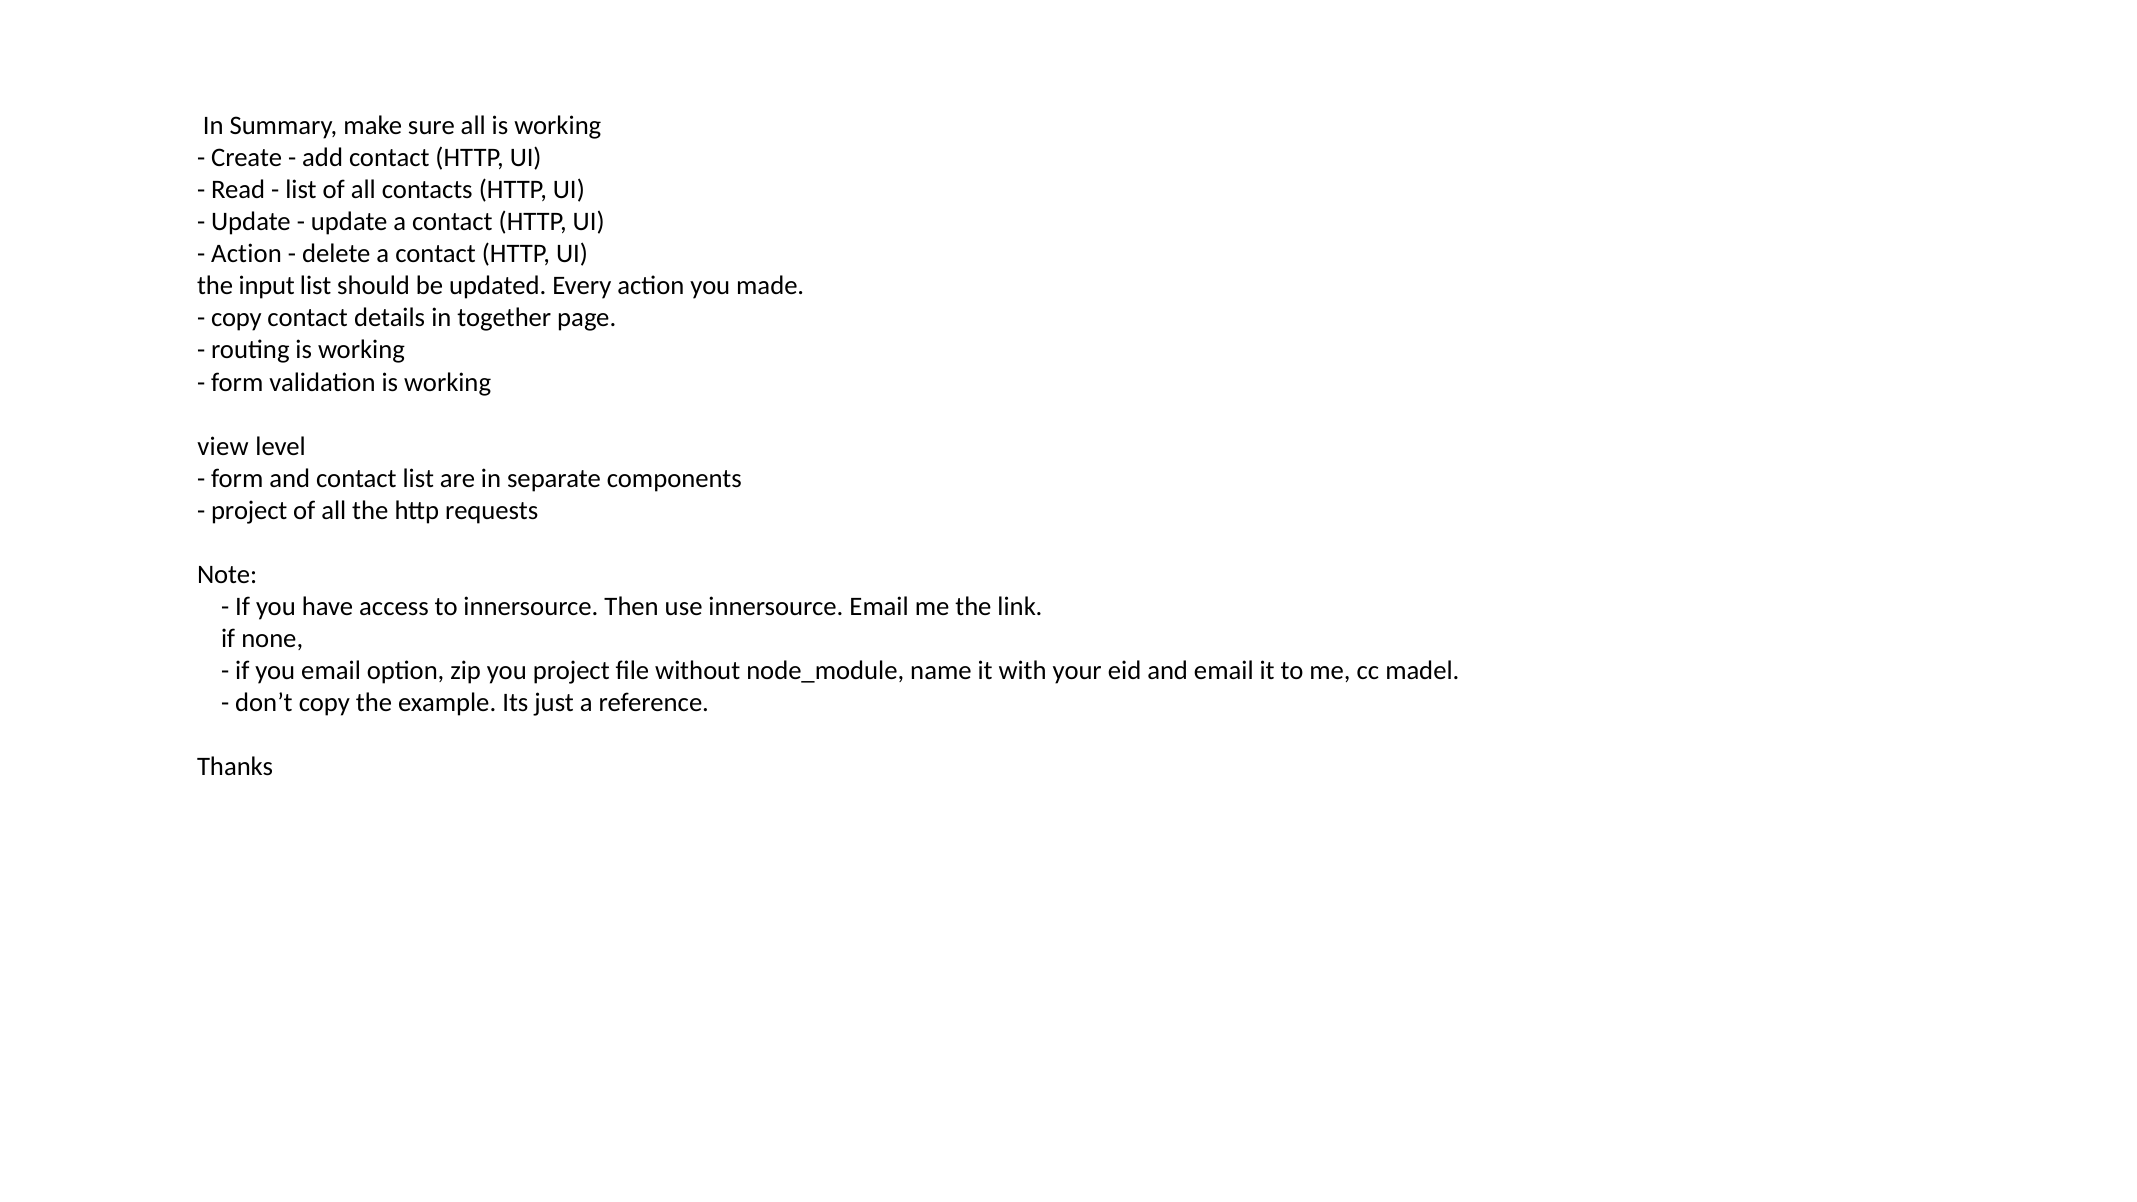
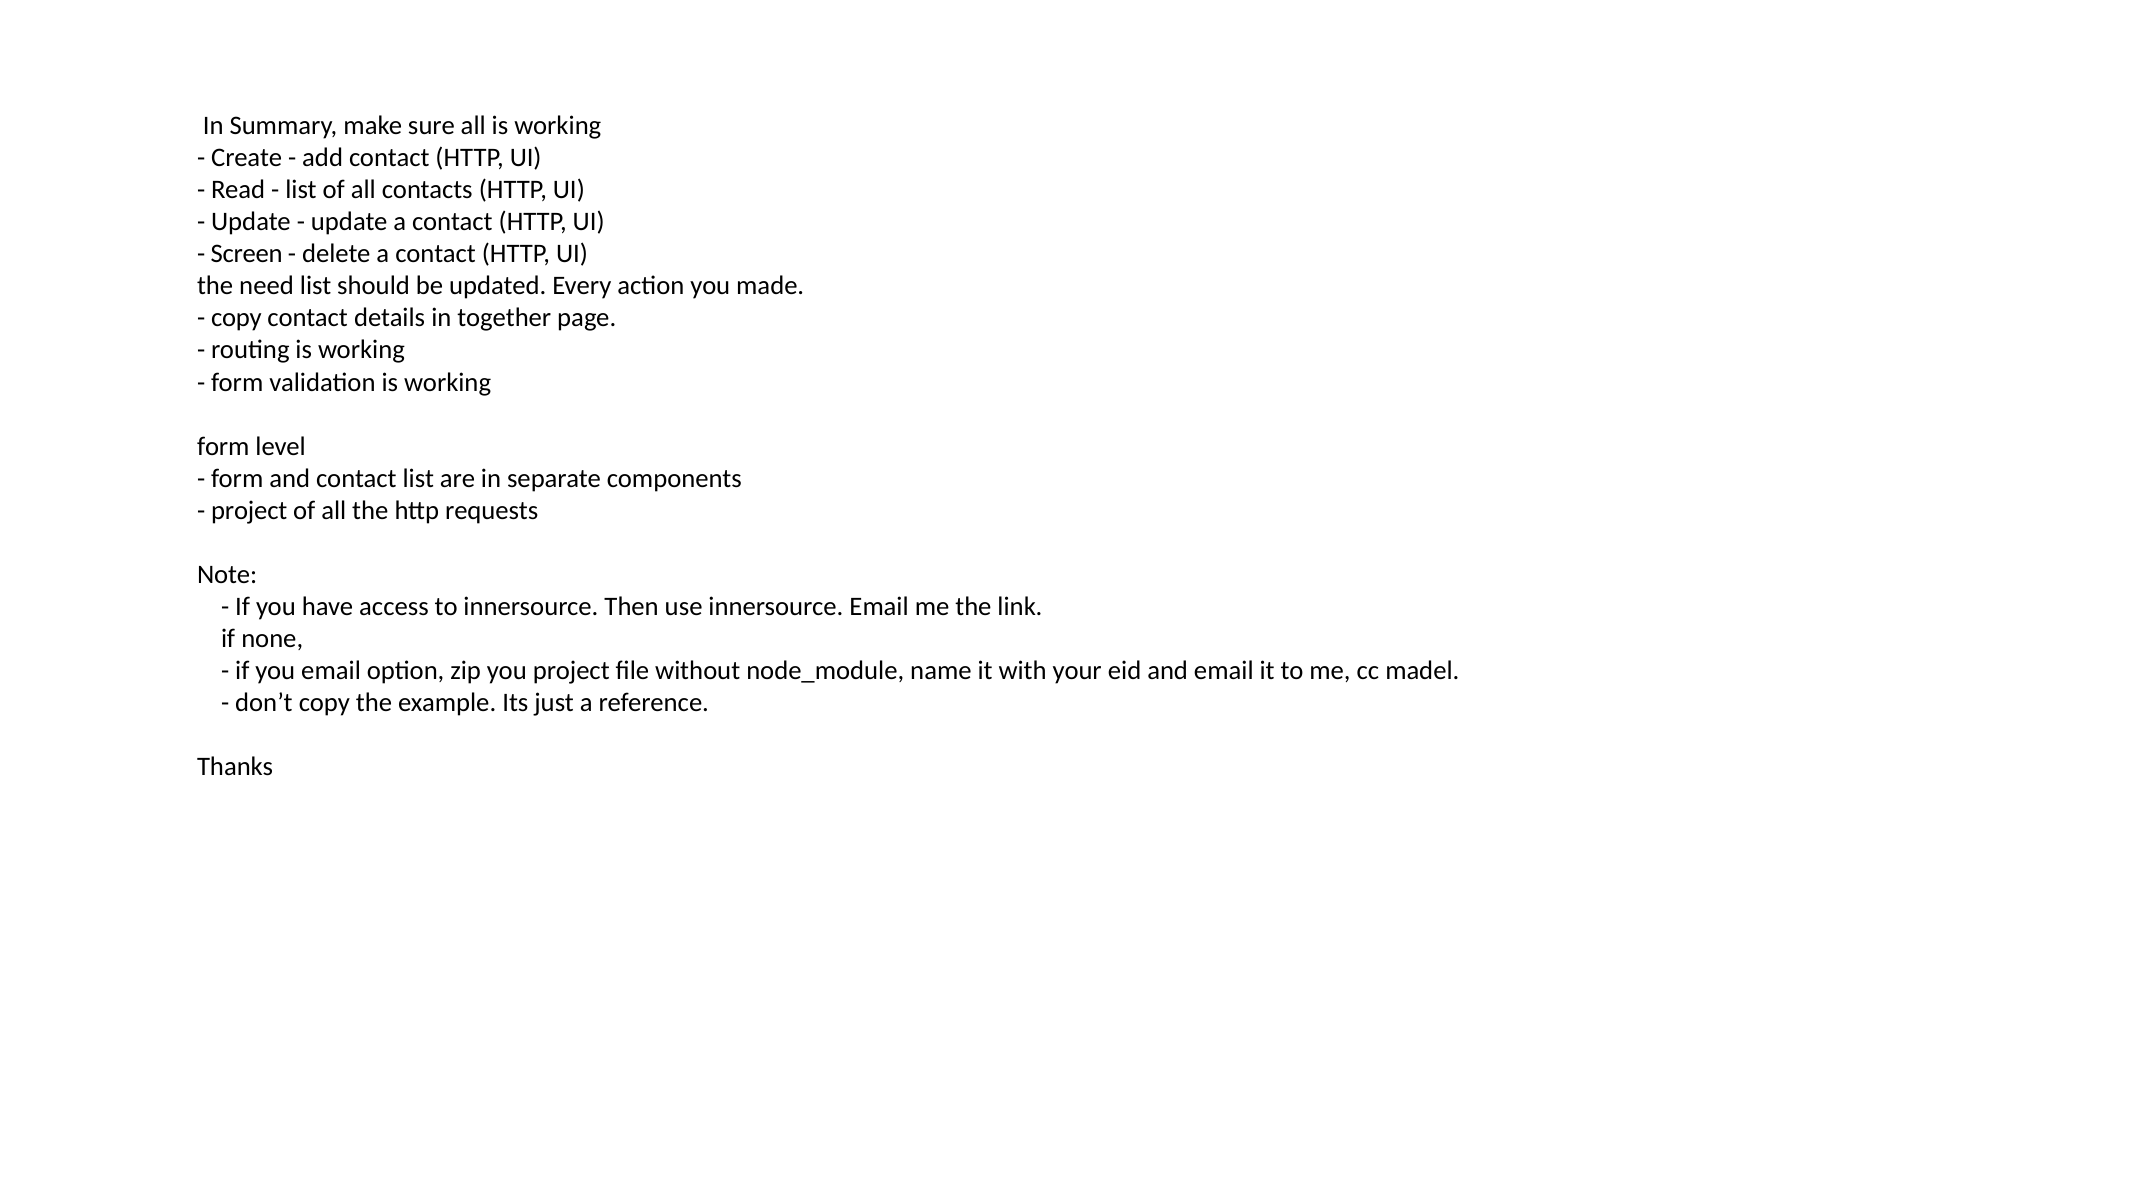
Action: Action -> Screen (247, 254)
input: input -> need (267, 286)
view: view -> form (223, 446)
